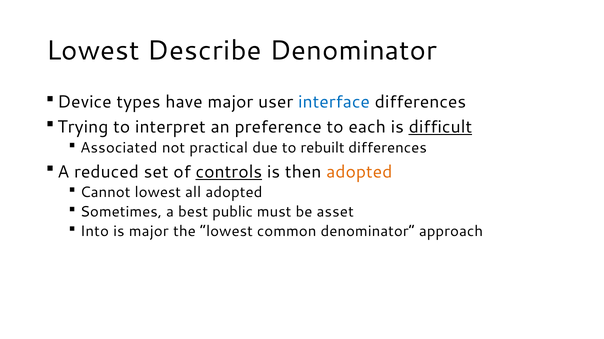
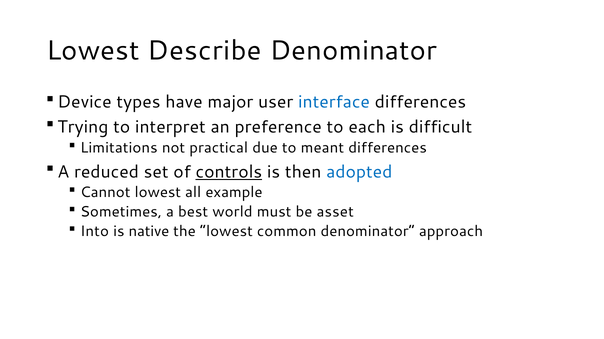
difficult underline: present -> none (440, 127)
Associated: Associated -> Limitations (119, 148)
rebuilt: rebuilt -> meant (322, 148)
adopted colour: orange -> blue (359, 172)
all adopted: adopted -> example (234, 193)
public: public -> world (232, 212)
is major: major -> native (149, 232)
